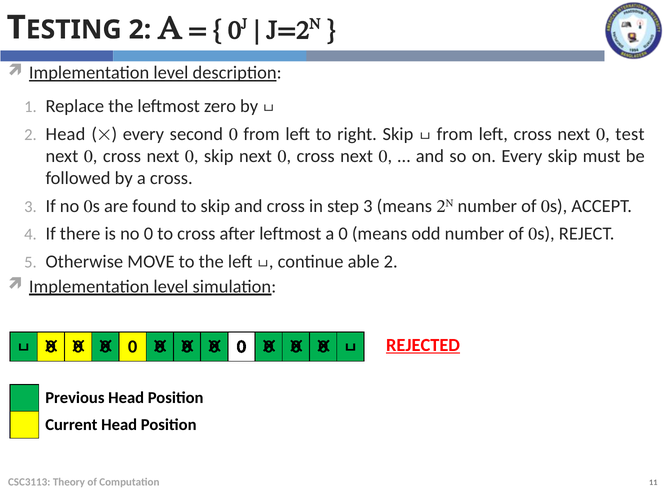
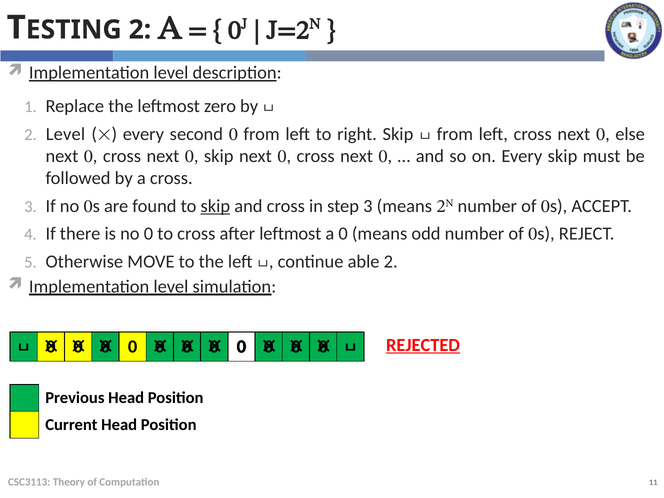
test: test -> else (630, 134)
2 Head: Head -> Level (65, 134)
skip underline: none -> present (215, 206)
